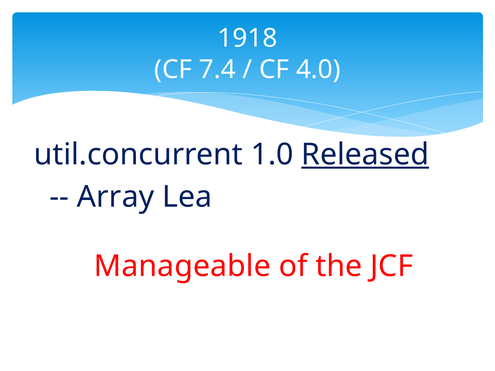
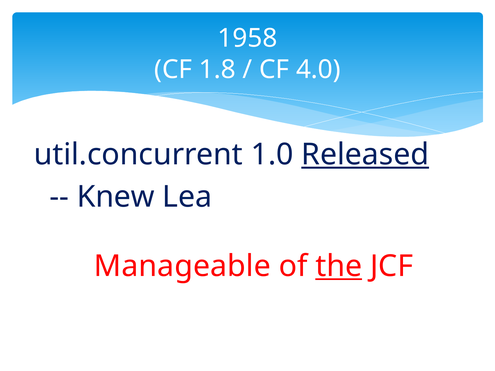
1918: 1918 -> 1958 (247, 38)
7.4: 7.4 -> 1.8 (217, 70)
Array: Array -> Knew (116, 197)
the underline: none -> present (339, 266)
